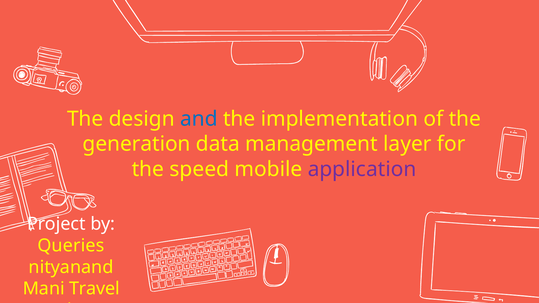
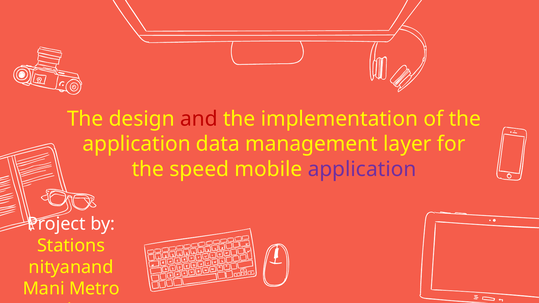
and colour: blue -> red (199, 119)
generation: generation -> application (137, 144)
Queries: Queries -> Stations (71, 246)
Travel: Travel -> Metro (94, 289)
